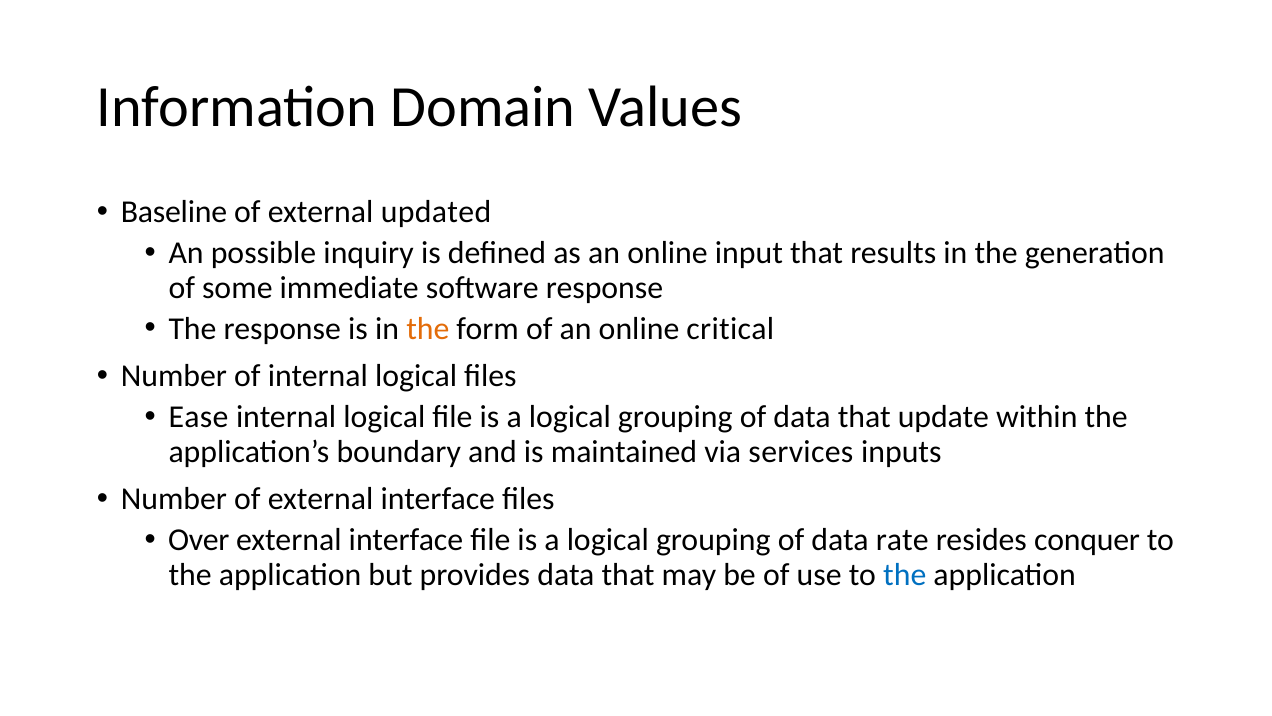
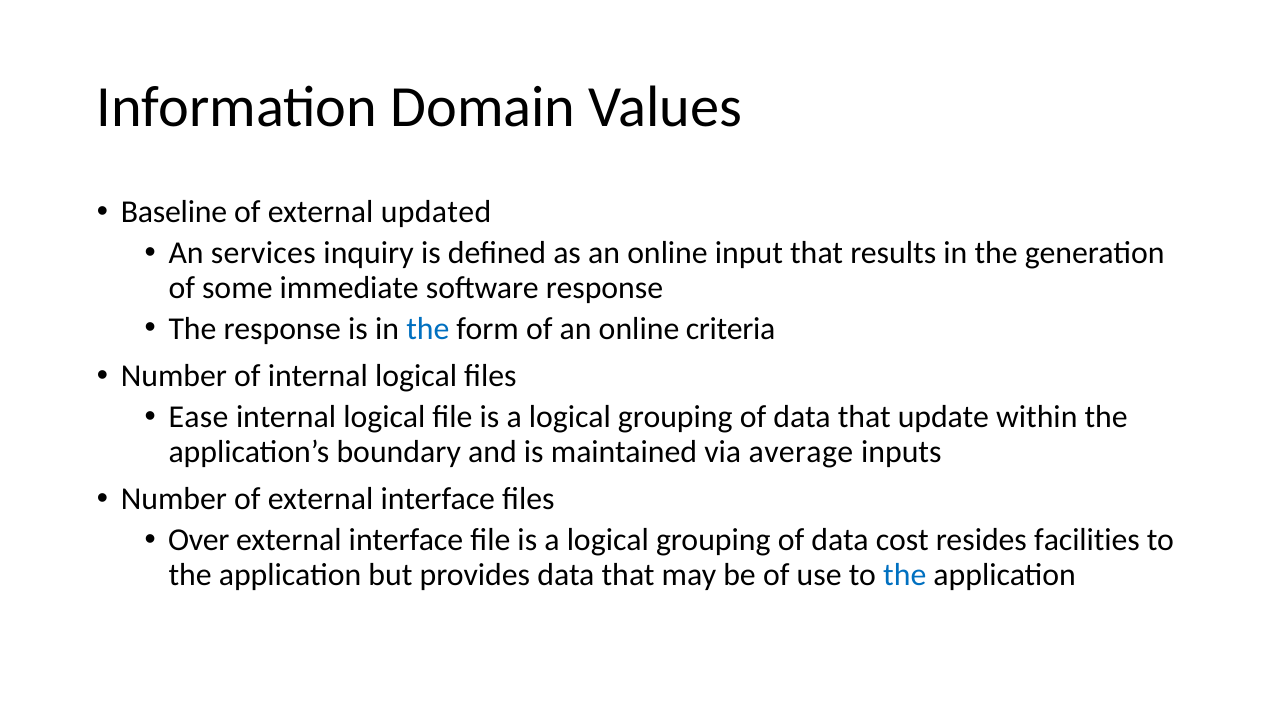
possible: possible -> services (263, 253)
the colour: orange -> blue (428, 328)
critical: critical -> criteria (731, 328)
services: services -> average (801, 451)
rate: rate -> cost (902, 540)
conquer: conquer -> facilities (1087, 540)
